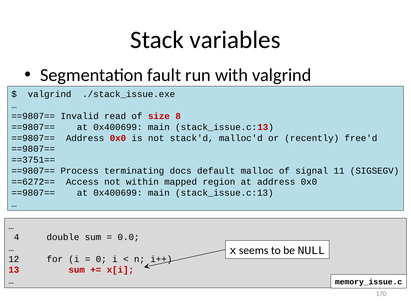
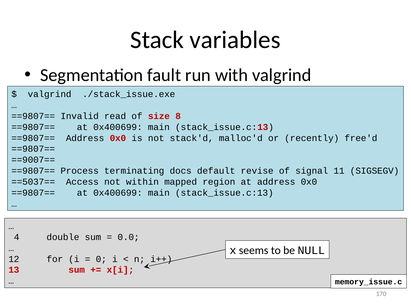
==3751==: ==3751== -> ==9007== (33, 160)
malloc: malloc -> revise (257, 171)
==6272==: ==6272== -> ==5037== (33, 182)
